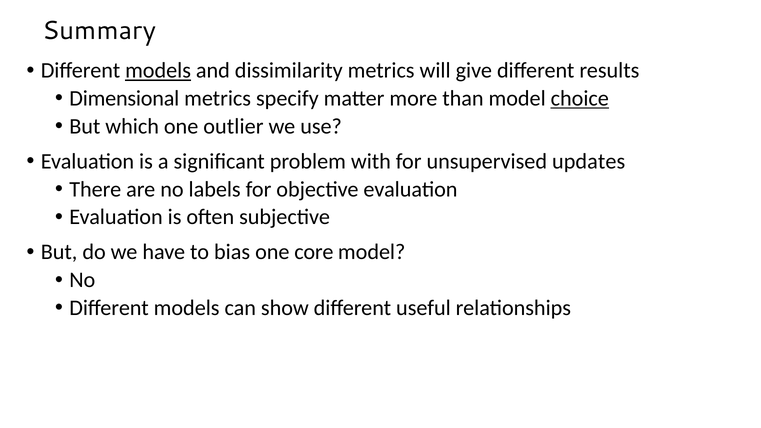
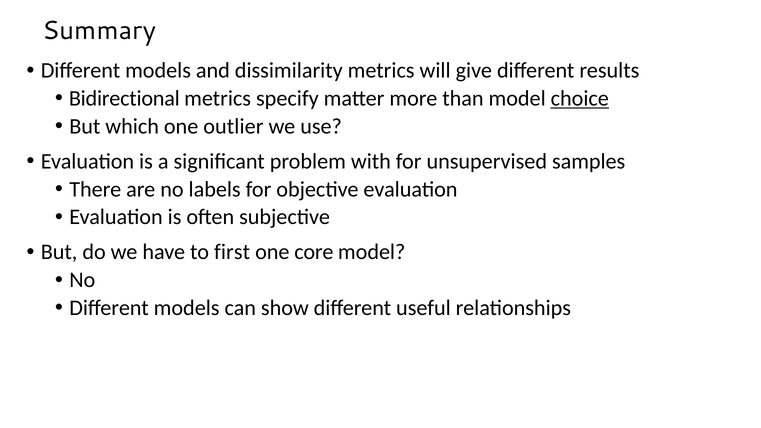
models underline: present -> none (158, 71)
Dimensional: Dimensional -> Bidirectional (124, 98)
updates: updates -> samples (589, 161)
bias: bias -> first (232, 252)
